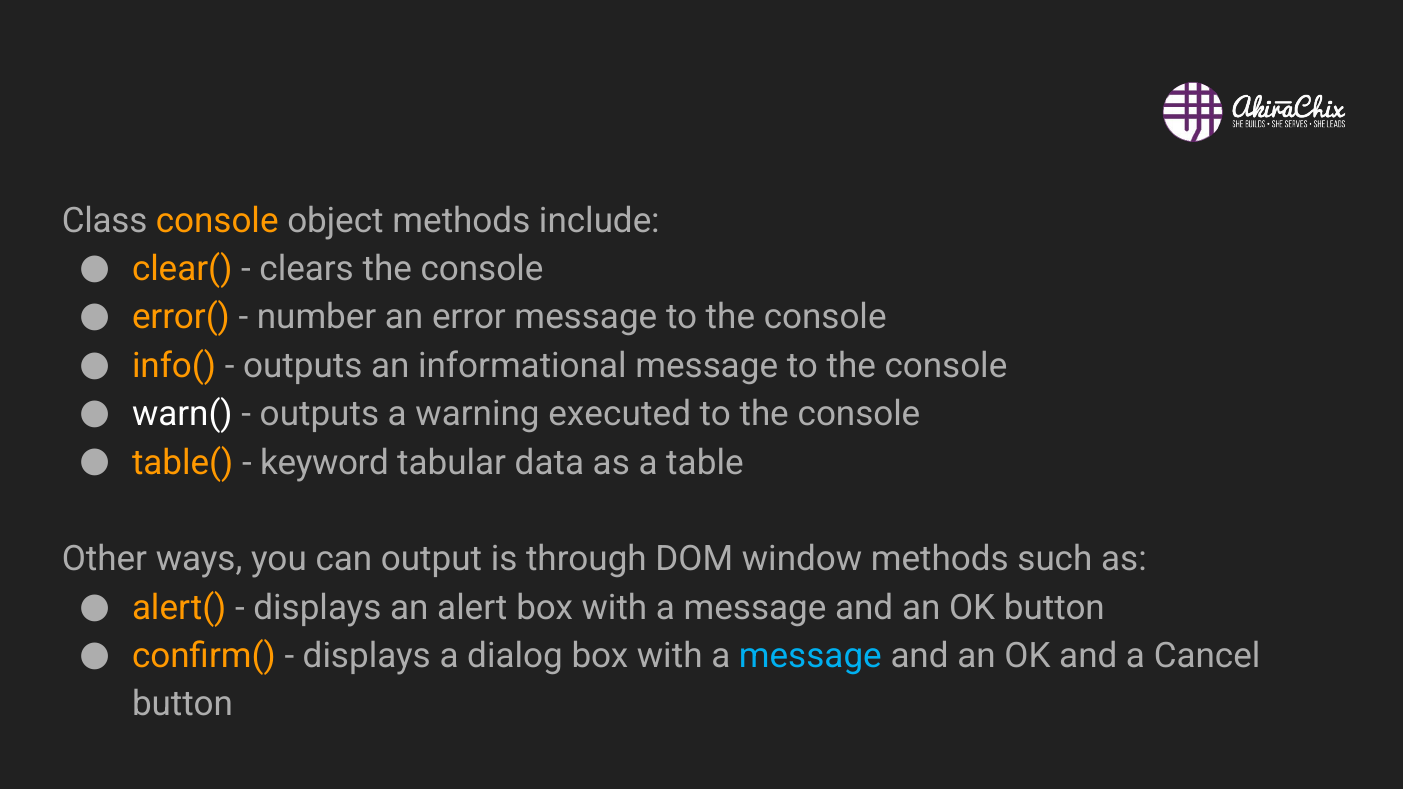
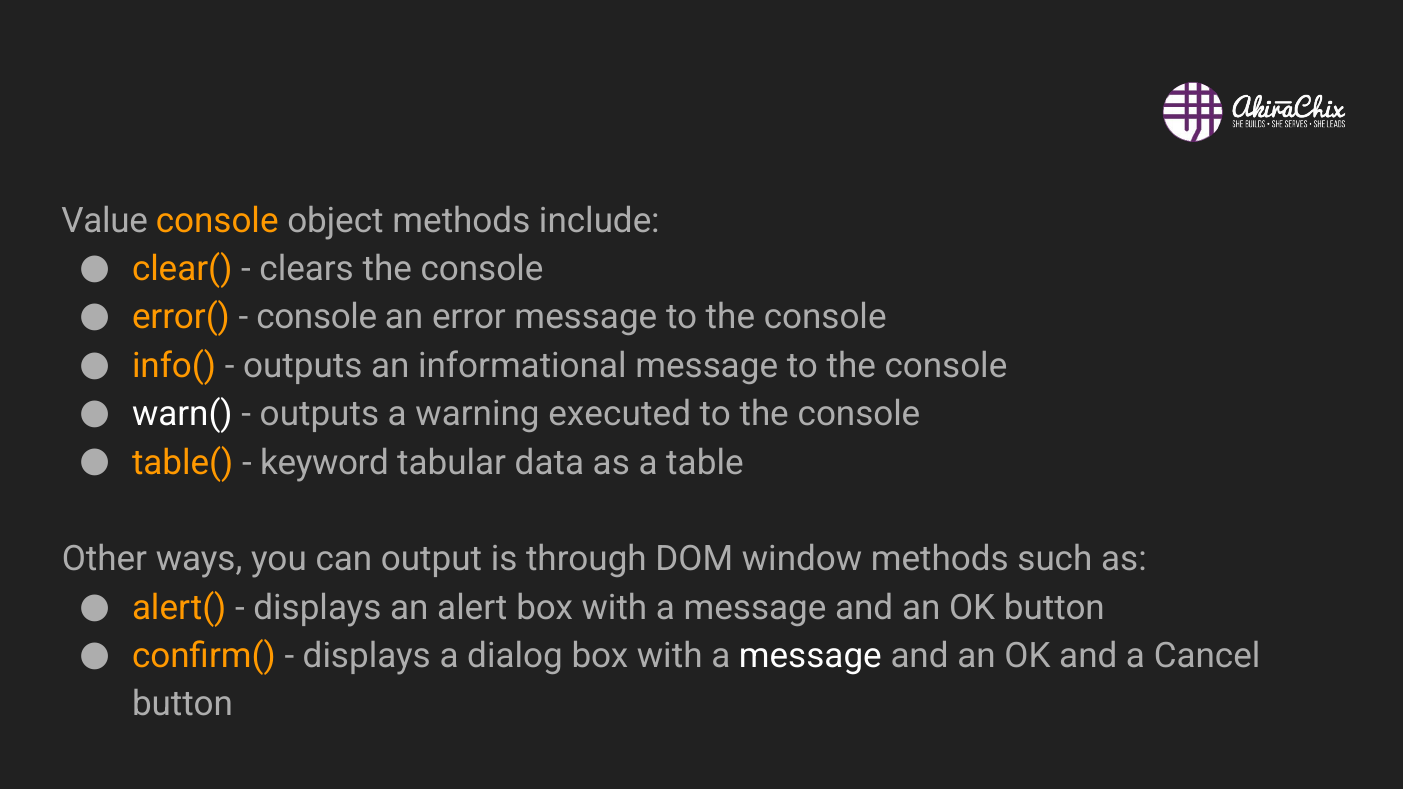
Class: Class -> Value (105, 221)
number: number -> console (317, 317)
message colour: light blue -> white (810, 656)
